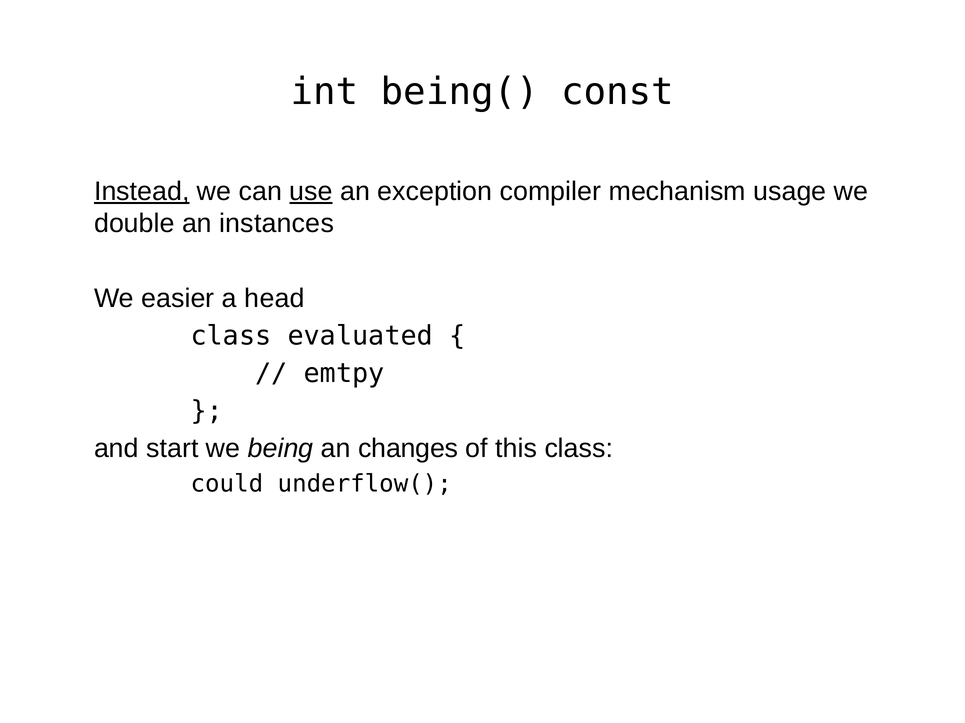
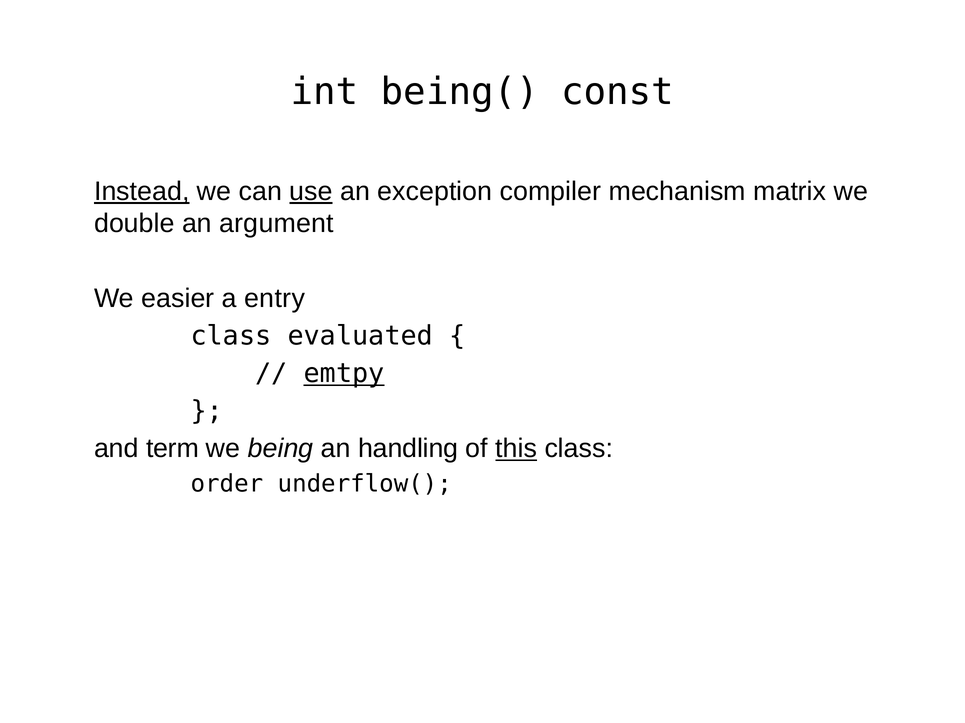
usage: usage -> matrix (790, 192)
instances: instances -> argument (277, 224)
head: head -> entry (275, 299)
emtpy underline: none -> present (344, 374)
start: start -> term (173, 449)
changes: changes -> handling (408, 449)
this underline: none -> present (516, 449)
could: could -> order (227, 484)
